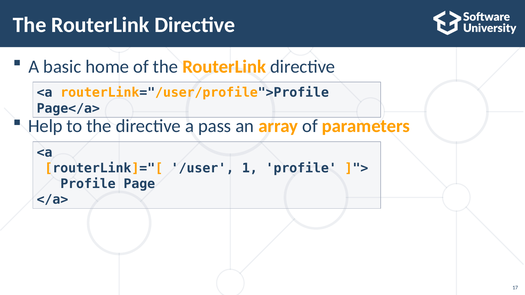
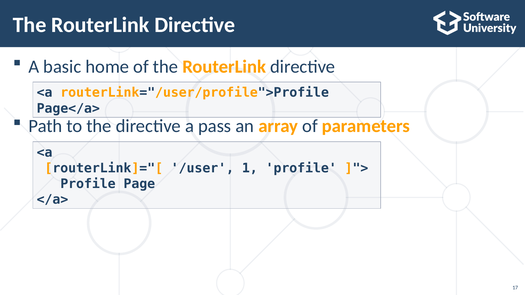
Help: Help -> Path (45, 126)
